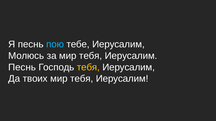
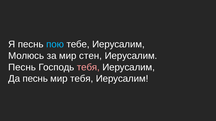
за мир тебя: тебя -> стен (91, 56)
тебя colour: yellow -> pink (88, 67)
Да твоих: твоих -> песнь (35, 79)
